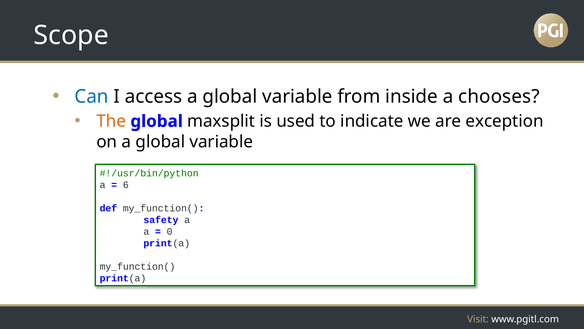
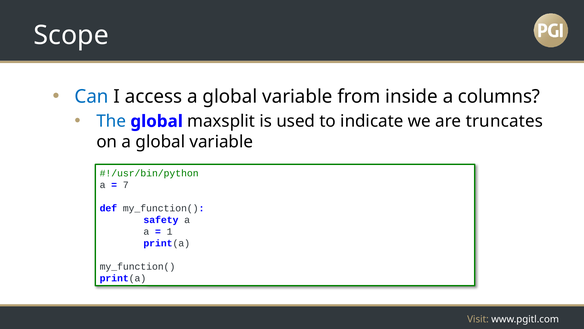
chooses: chooses -> columns (499, 96)
The colour: orange -> blue (111, 121)
exception: exception -> truncates (504, 121)
6: 6 -> 7 (126, 185)
0: 0 -> 1 (170, 231)
